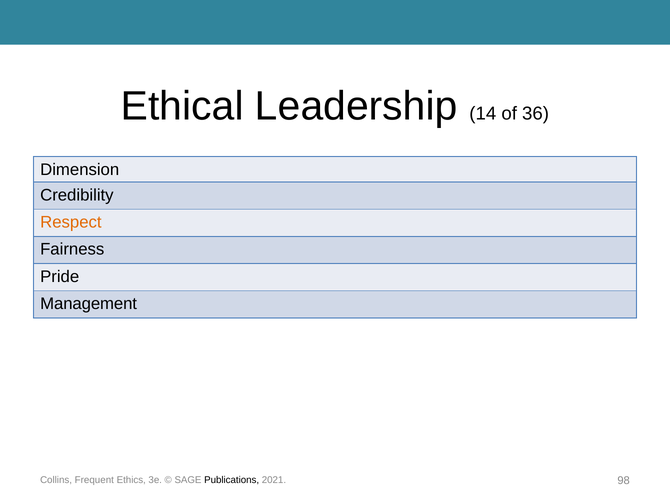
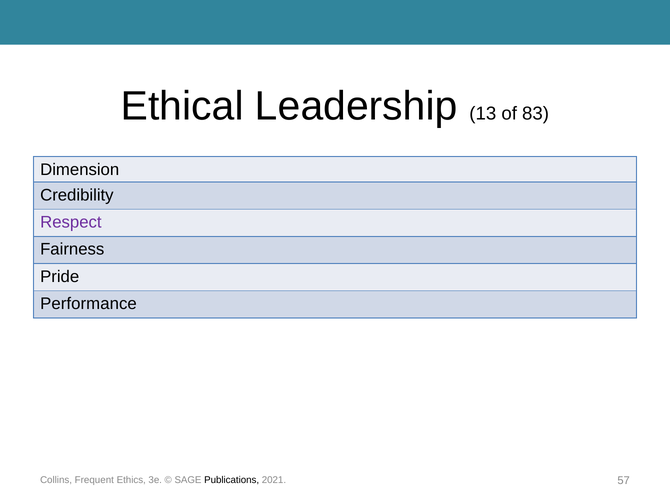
14: 14 -> 13 (483, 114)
36: 36 -> 83 (536, 114)
Respect colour: orange -> purple (71, 222)
Management: Management -> Performance (89, 304)
98: 98 -> 57 (624, 480)
